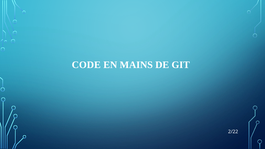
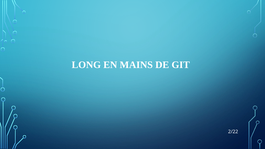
CODE: CODE -> LONG (86, 65)
